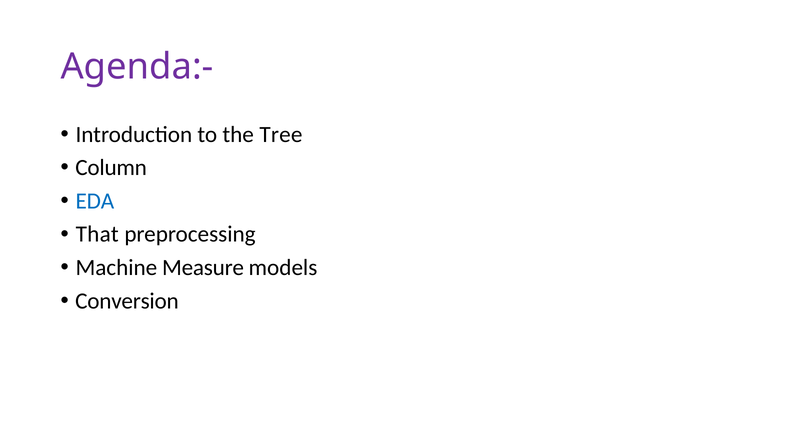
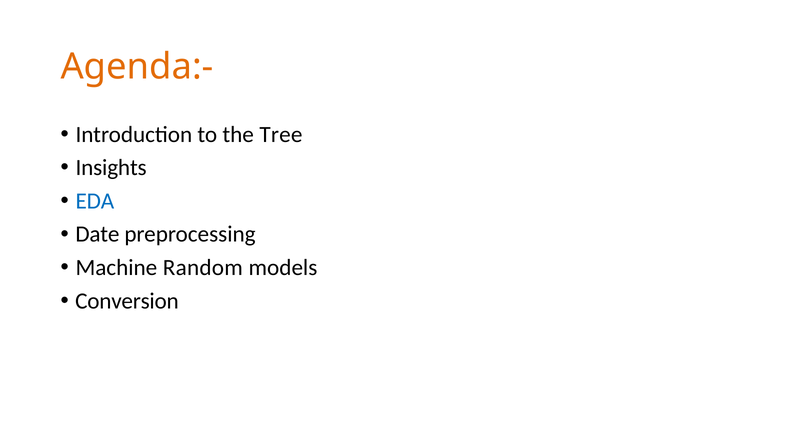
Agenda:- colour: purple -> orange (137, 67)
Column: Column -> Insights (111, 168)
That: That -> Date (97, 234)
Measure: Measure -> Random (203, 268)
